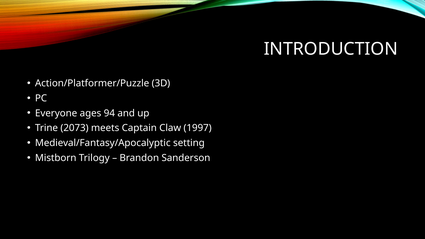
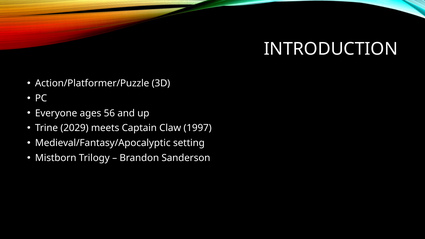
94: 94 -> 56 (109, 113)
2073: 2073 -> 2029 (75, 128)
